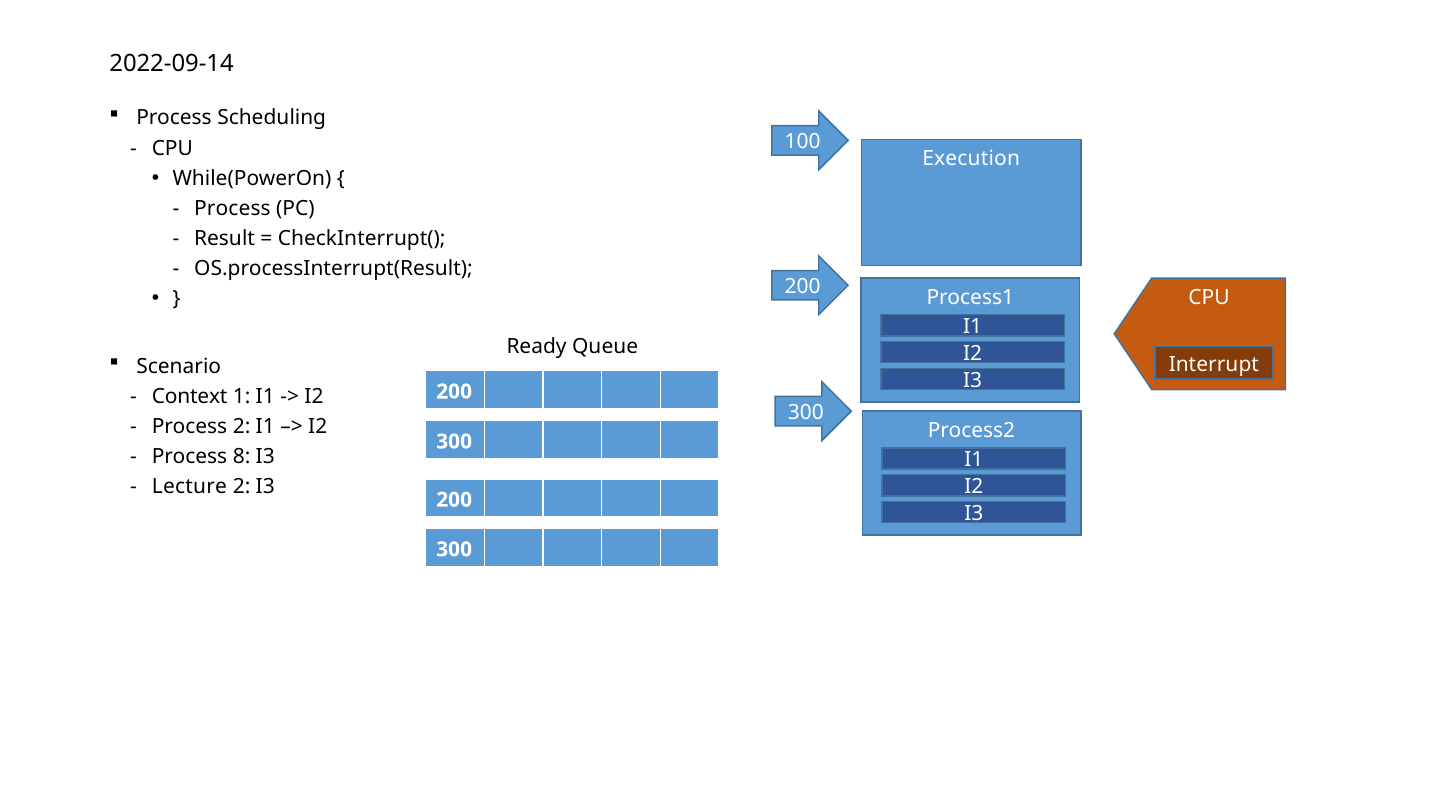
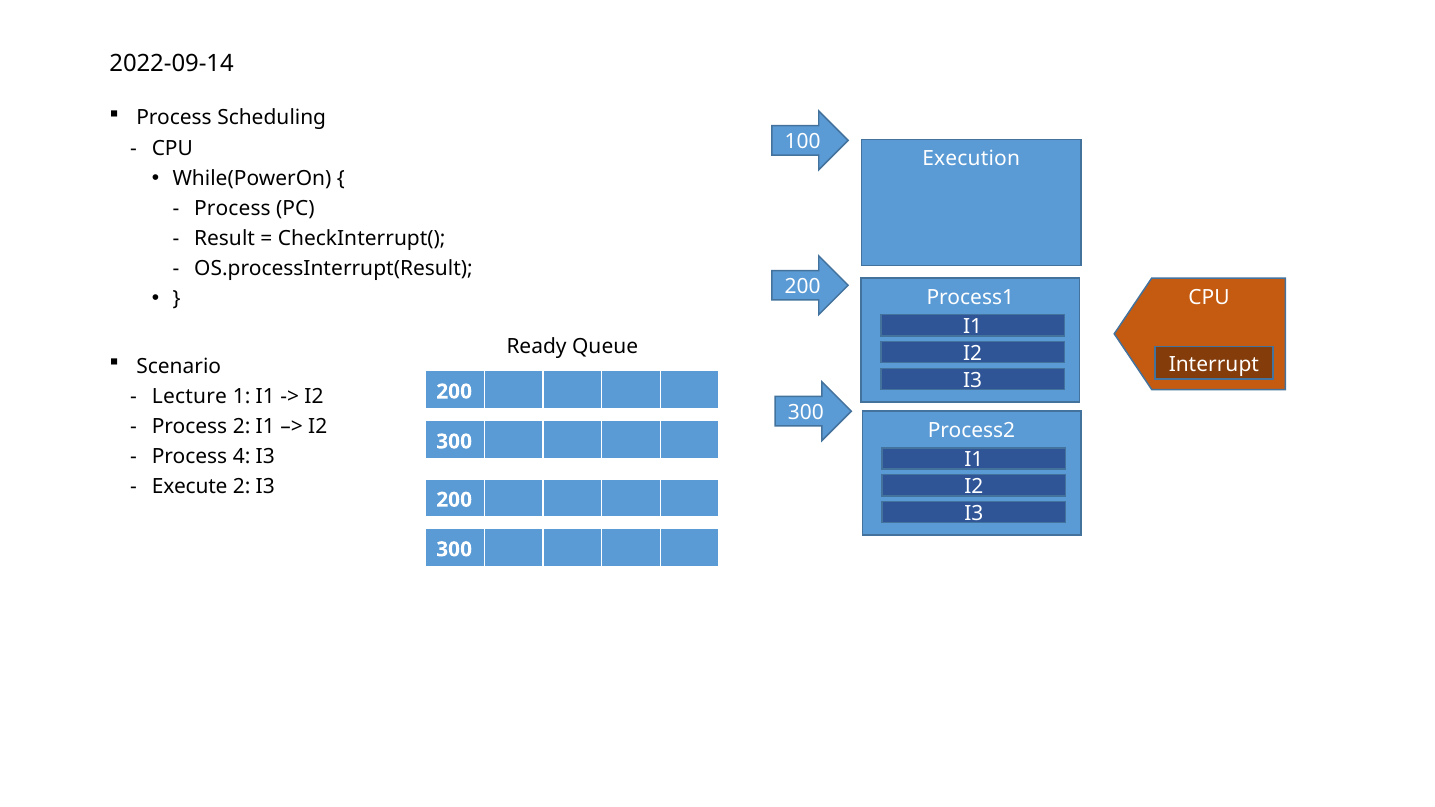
Context: Context -> Lecture (189, 396)
8: 8 -> 4 (242, 456)
Lecture: Lecture -> Execute (190, 487)
